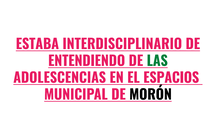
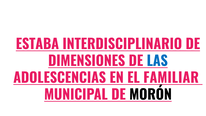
ENTENDIENDO: ENTENDIENDO -> DIMENSIONES (87, 61)
LAS colour: green -> blue (157, 61)
ESPACIOS: ESPACIOS -> FAMILIAR (171, 78)
